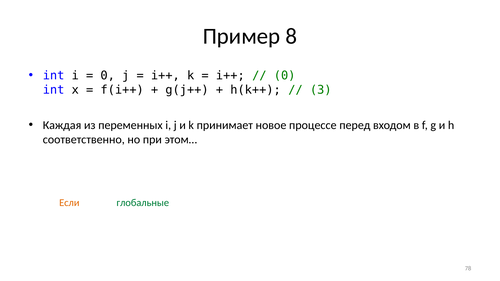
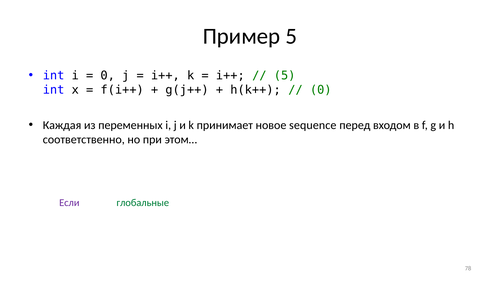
Пример 8: 8 -> 5 (291, 36)
0: 0 -> 5 (285, 76)
3: 3 -> 0 (321, 90)
процессе: процессе -> sequence (313, 125)
Если colour: orange -> purple (69, 203)
